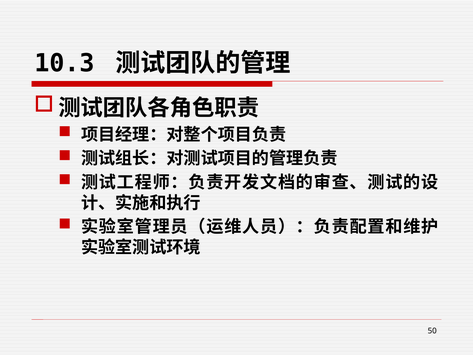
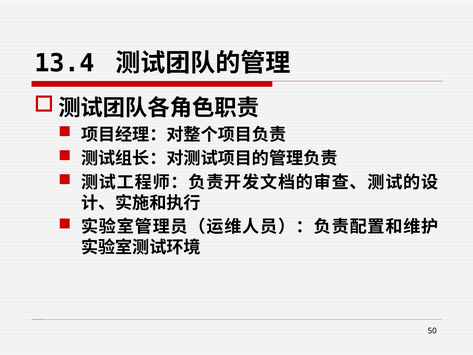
10.3: 10.3 -> 13.4 (64, 63)
